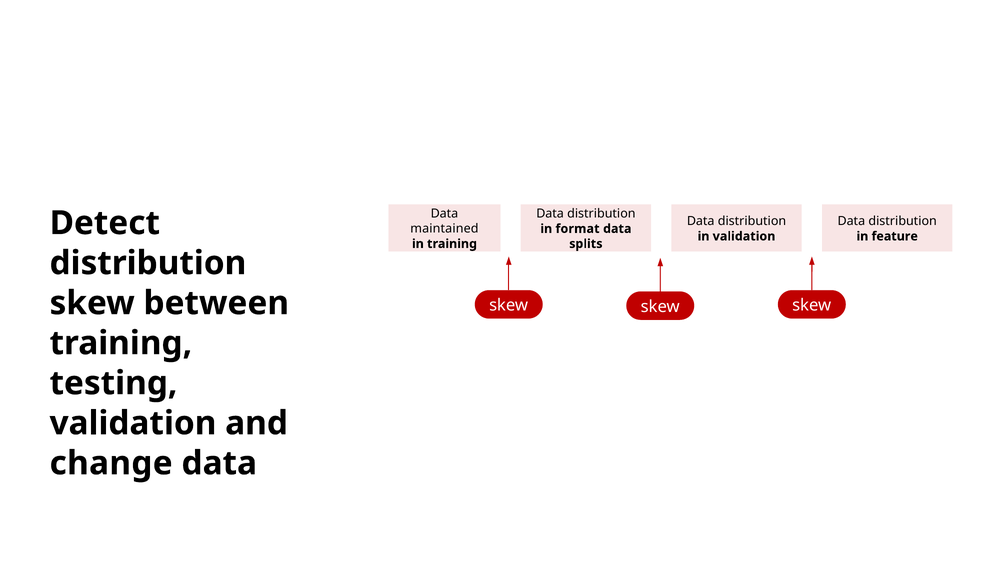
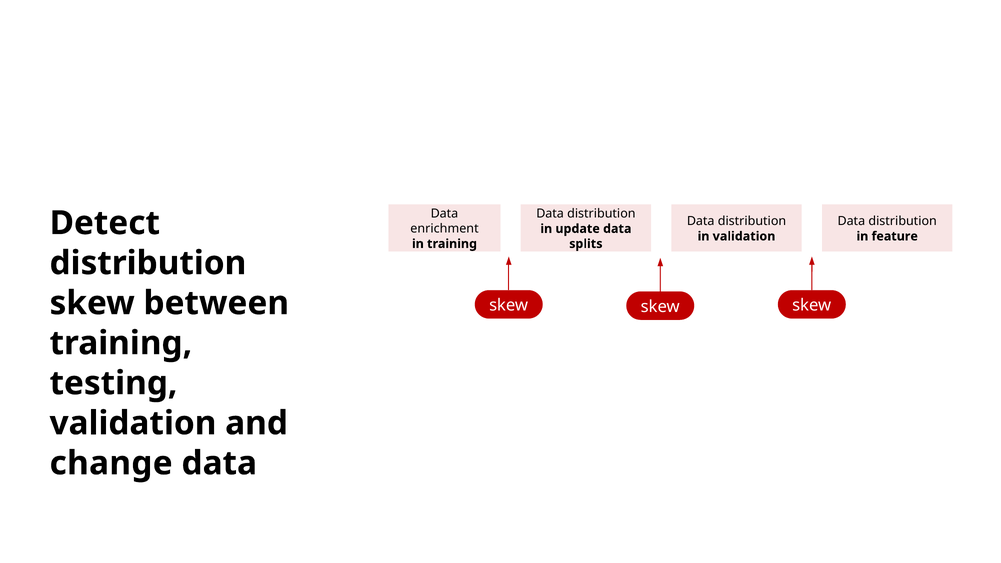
maintained: maintained -> enrichment (444, 229)
format: format -> update (578, 229)
